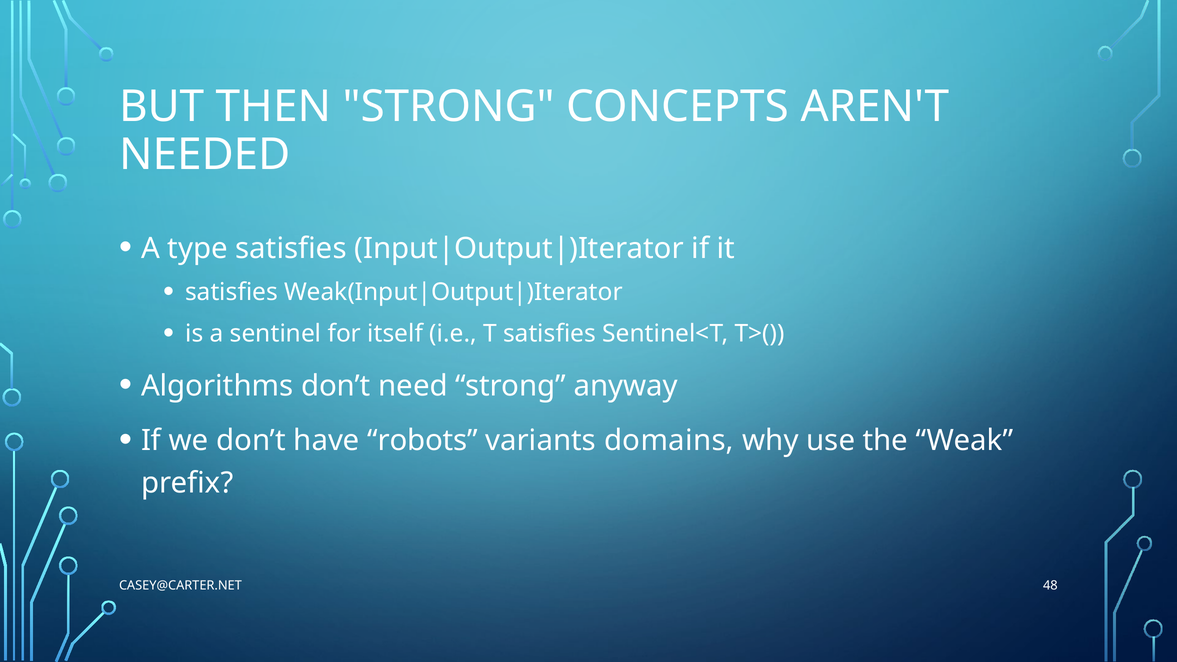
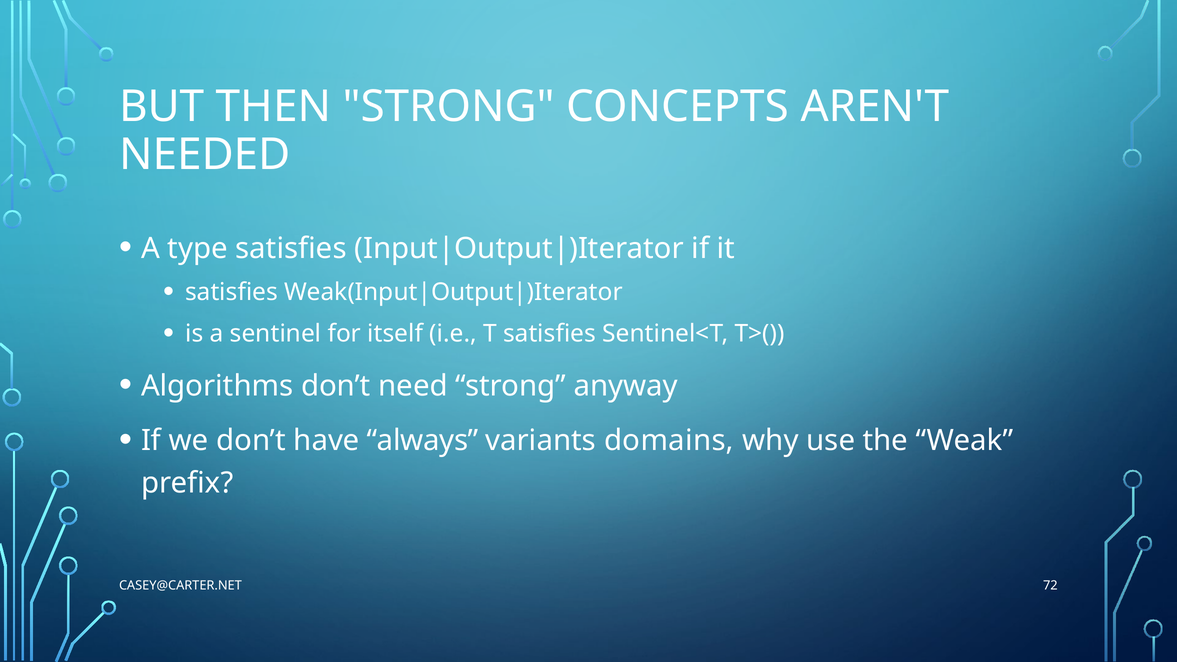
robots: robots -> always (423, 440)
48: 48 -> 72 (1050, 585)
